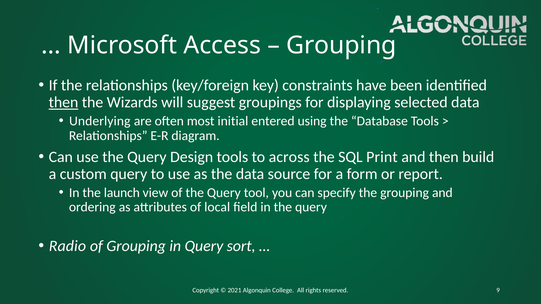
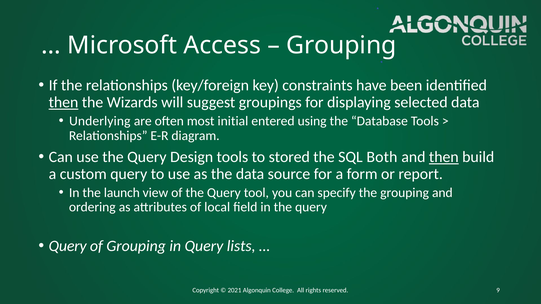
across: across -> stored (289, 157)
Print: Print -> Both (382, 157)
then underline: none -> present (444, 157)
Radio: Radio -> Query (68, 246)
sort: sort -> lists (241, 246)
